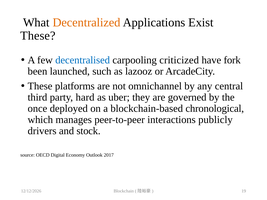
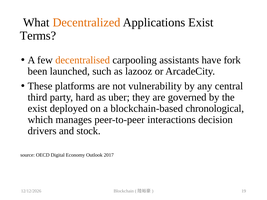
These: These -> Terms (38, 36)
decentralised colour: blue -> orange (83, 60)
criticized: criticized -> assistants (179, 60)
omnichannel: omnichannel -> vulnerability (155, 86)
once: once -> exist (37, 109)
publicly: publicly -> decision (215, 120)
